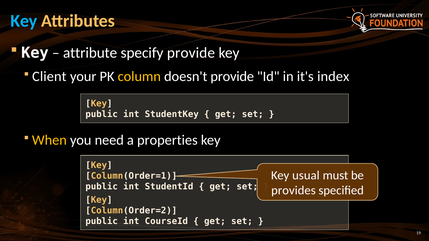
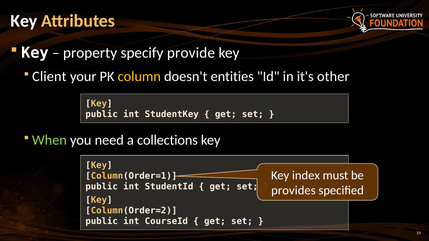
Key colour: light blue -> white (24, 21)
attribute: attribute -> property (90, 53)
doesn't provide: provide -> entities (232, 77)
index: index -> other (333, 77)
When colour: yellow -> light green (49, 140)
properties: properties -> collections (167, 140)
usual: usual -> index (306, 176)
